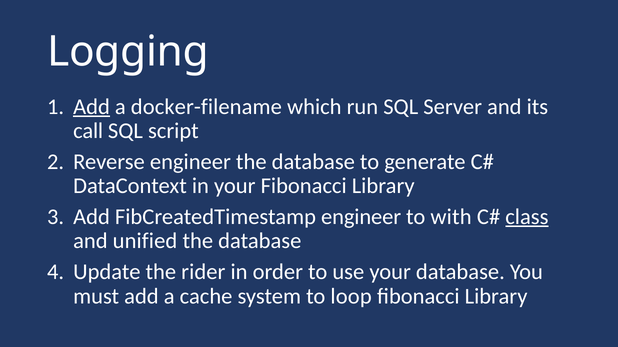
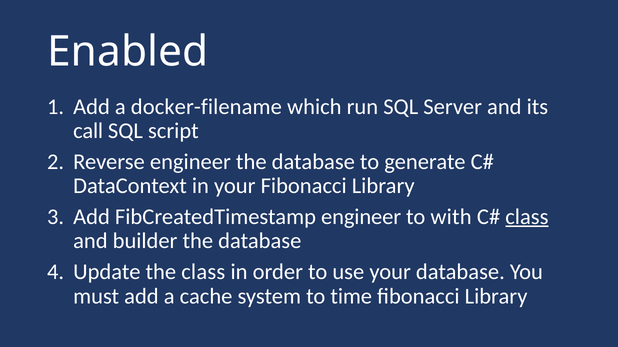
Logging: Logging -> Enabled (128, 52)
Add underline: present -> none (92, 107)
unified: unified -> builder (145, 241)
the rider: rider -> class (203, 272)
loop: loop -> time (351, 297)
